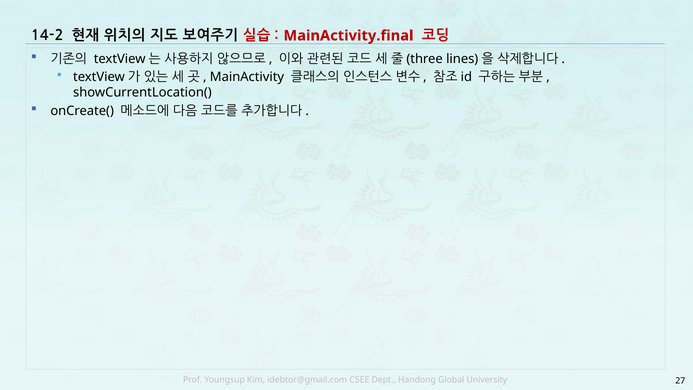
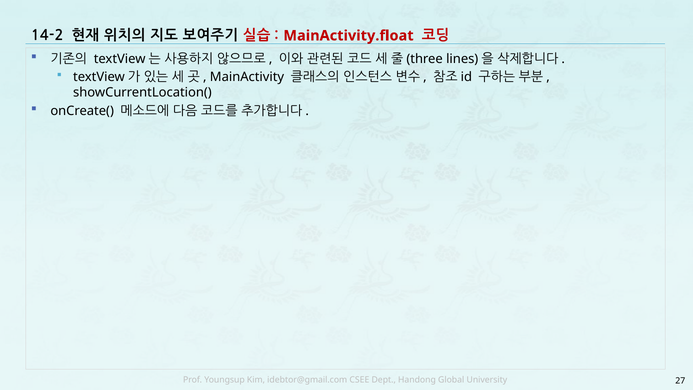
MainActivity.final: MainActivity.final -> MainActivity.float (348, 36)
